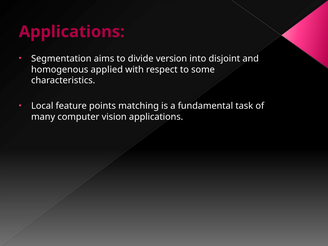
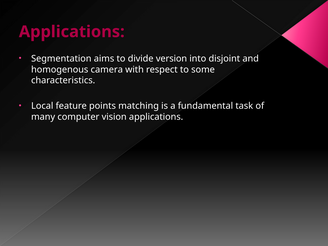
applied: applied -> camera (107, 69)
